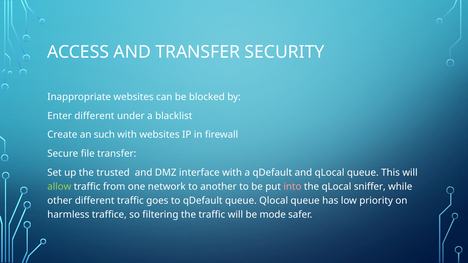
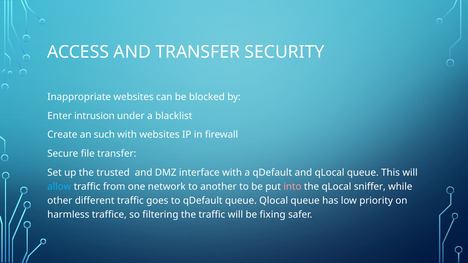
Enter different: different -> intrusion (94, 116)
allow colour: light green -> light blue (59, 187)
mode: mode -> fixing (273, 215)
